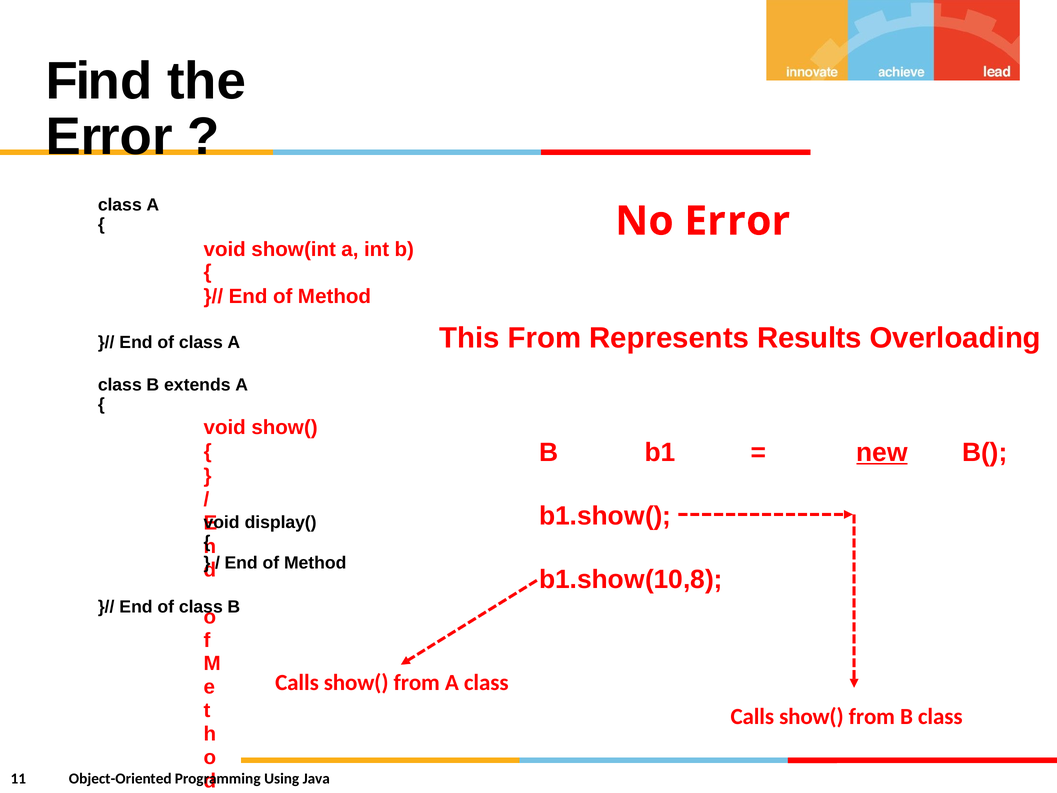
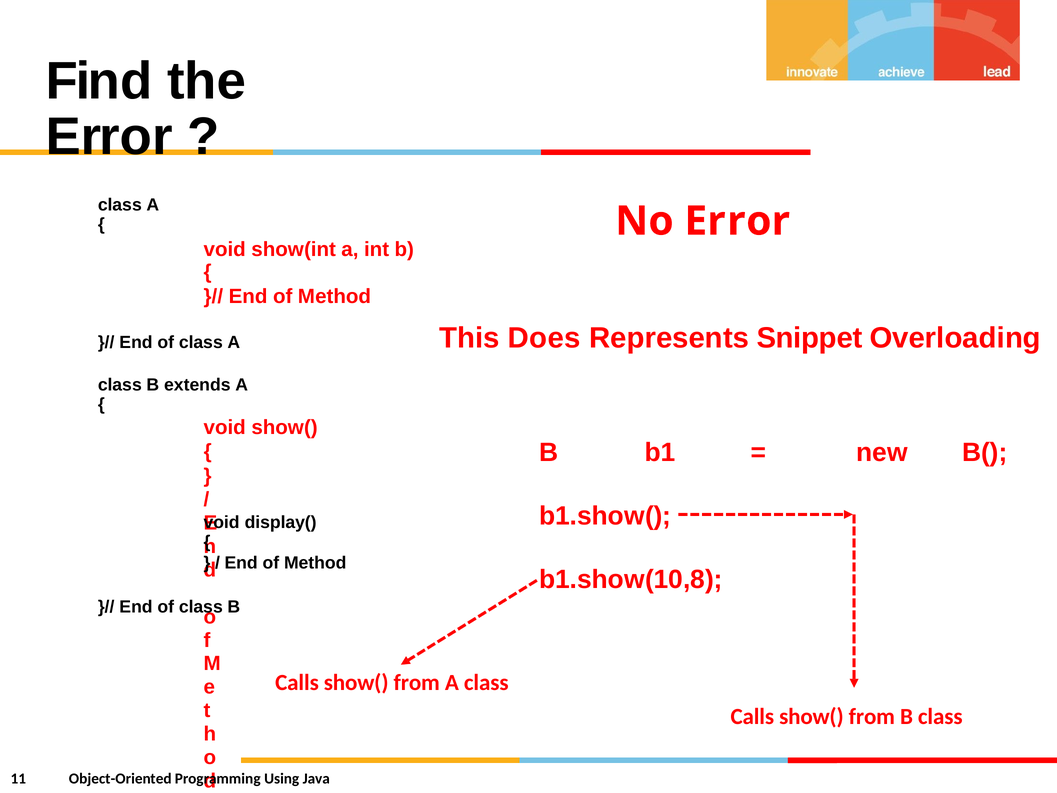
This From: From -> Does (544, 338)
Results: Results -> Snippet (810, 338)
new underline: present -> none (882, 452)
